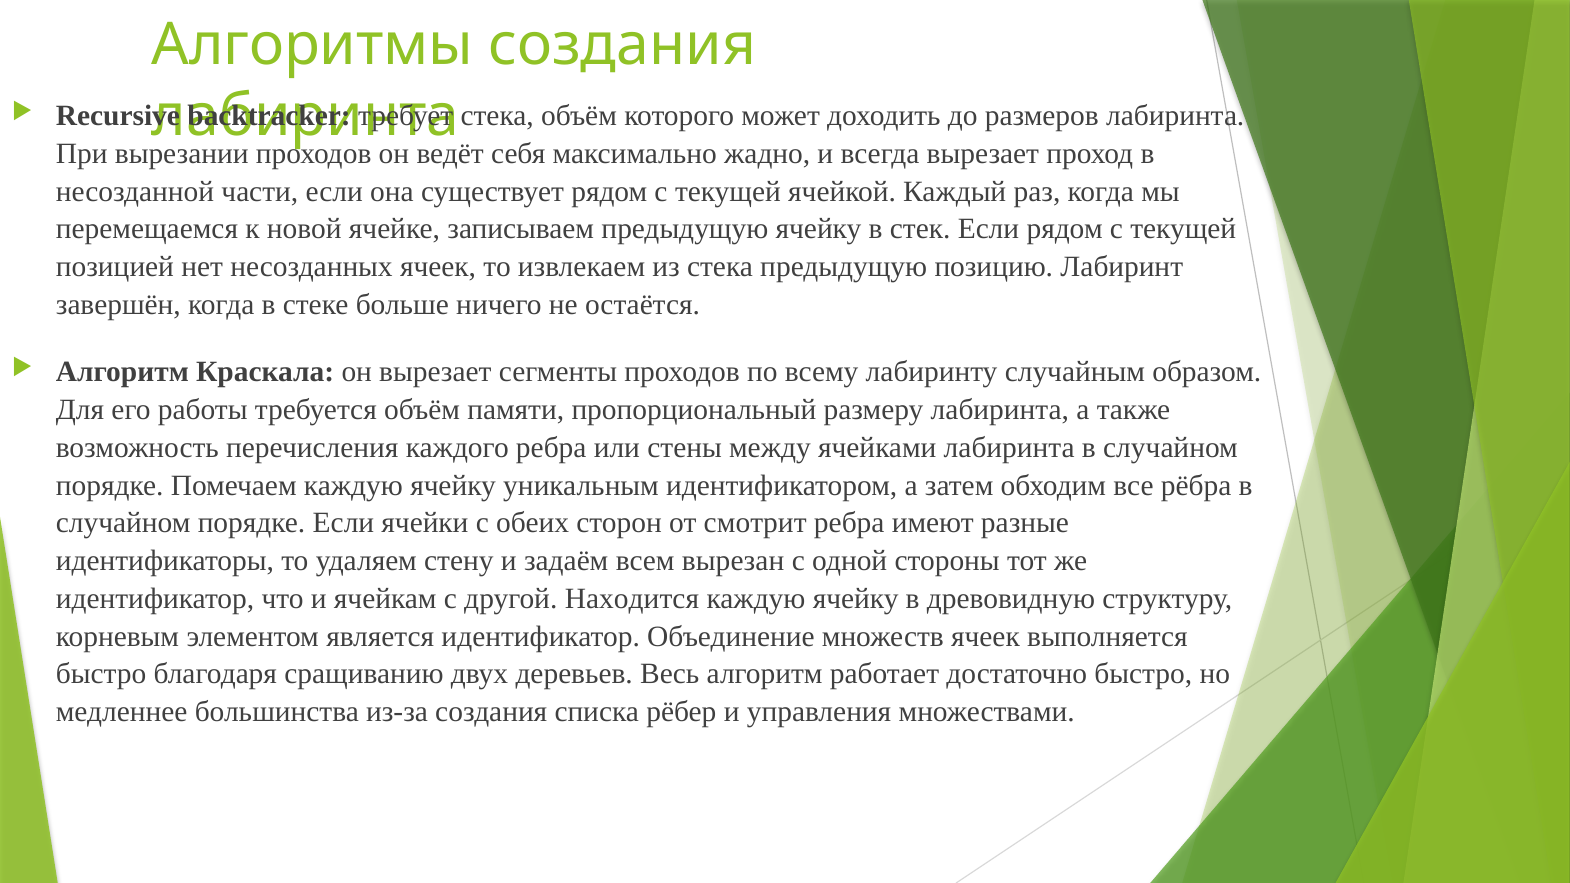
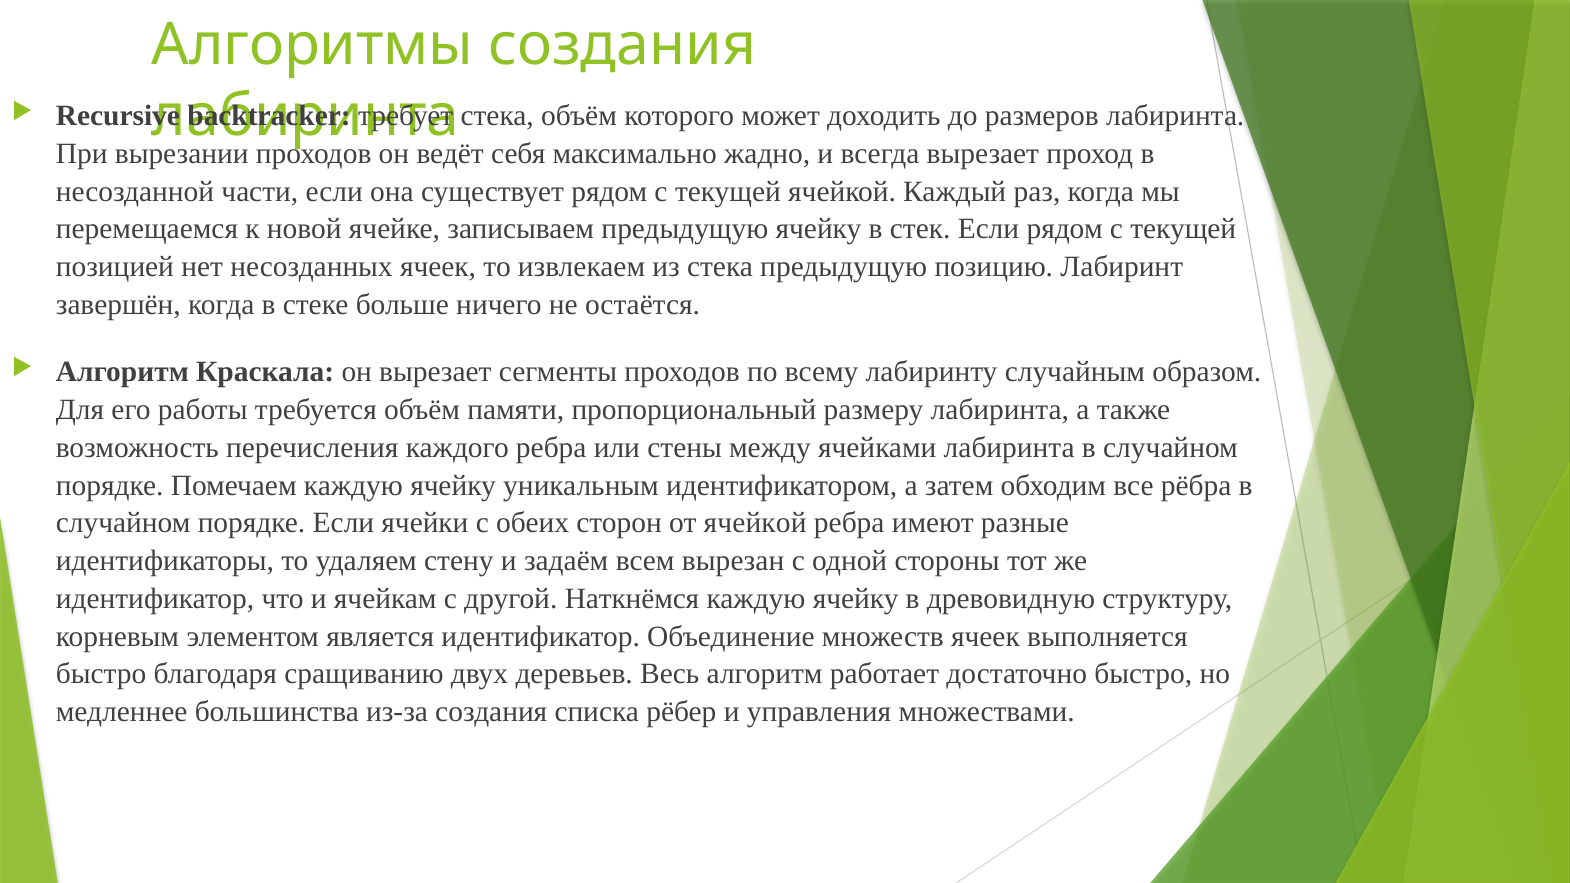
от смотрит: смотрит -> ячейкой (755, 523)
Находится: Находится -> Наткнёмся (632, 599)
